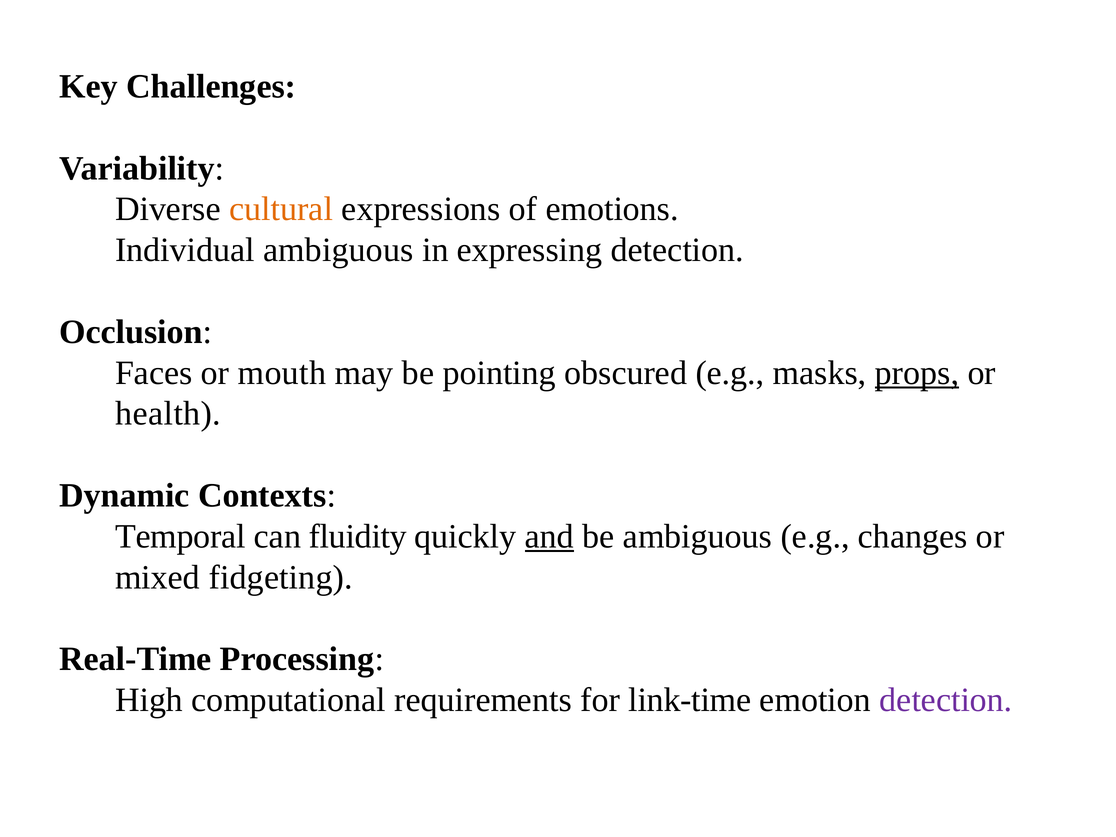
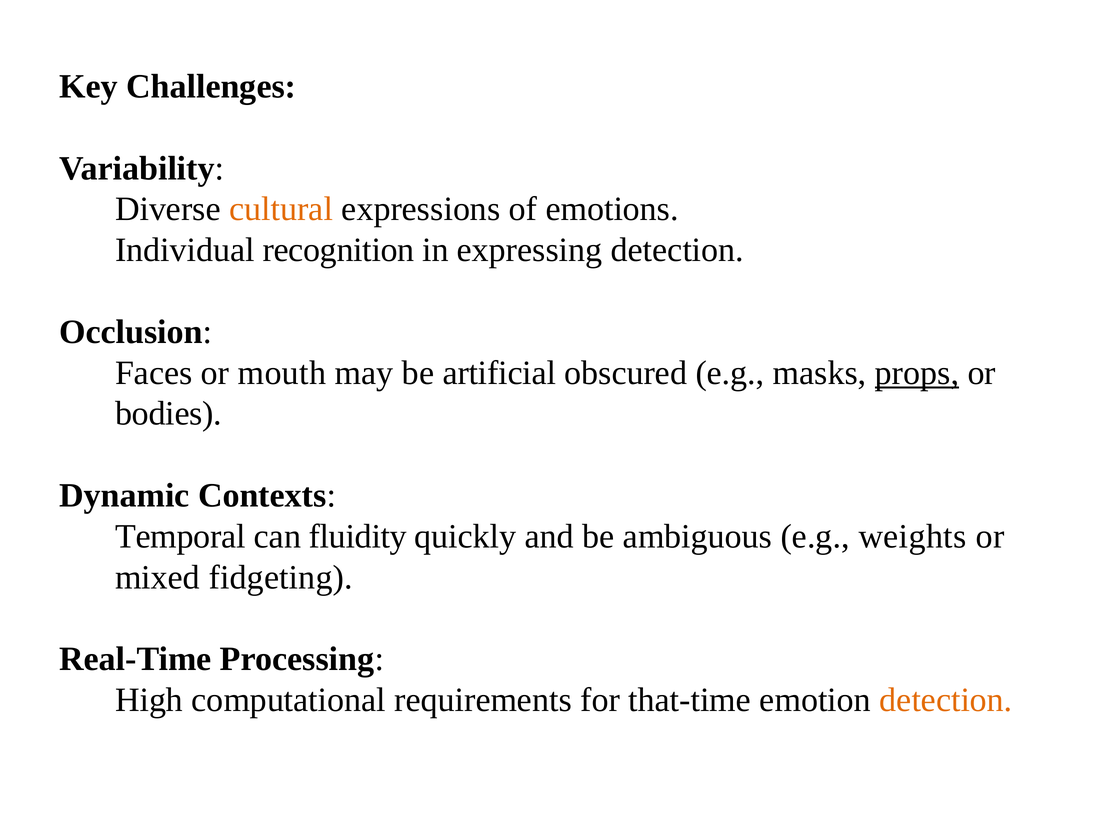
Individual ambiguous: ambiguous -> recognition (338, 250)
pointing: pointing -> artificial (499, 373)
health: health -> bodies (169, 414)
and underline: present -> none (549, 536)
changes: changes -> weights (913, 536)
link-time: link-time -> that-time (690, 700)
detection colour: purple -> orange (946, 700)
